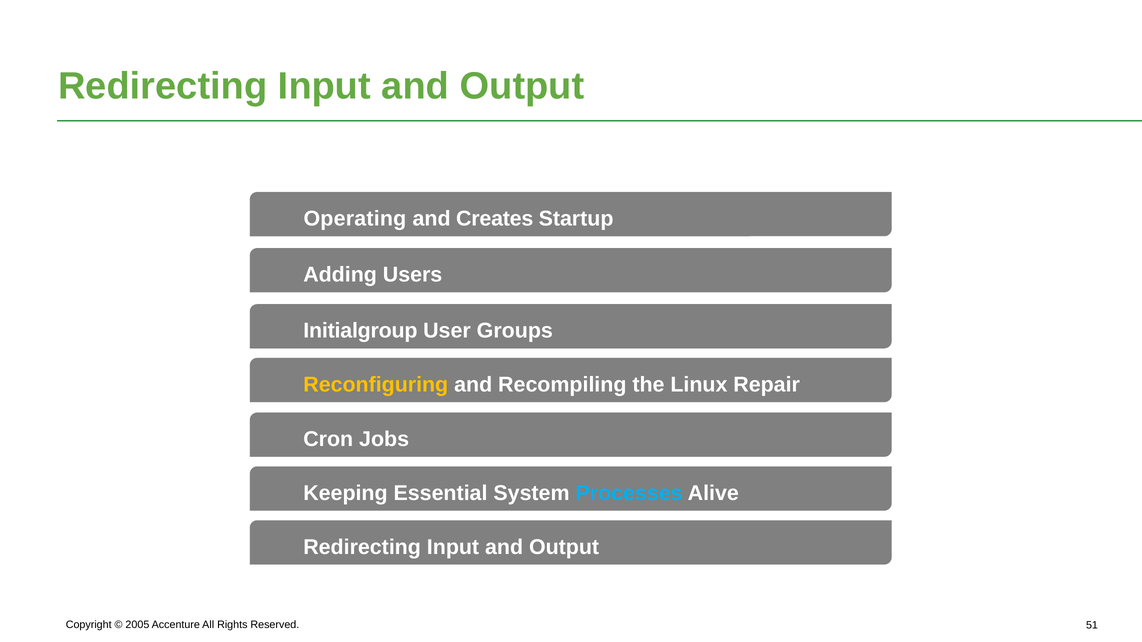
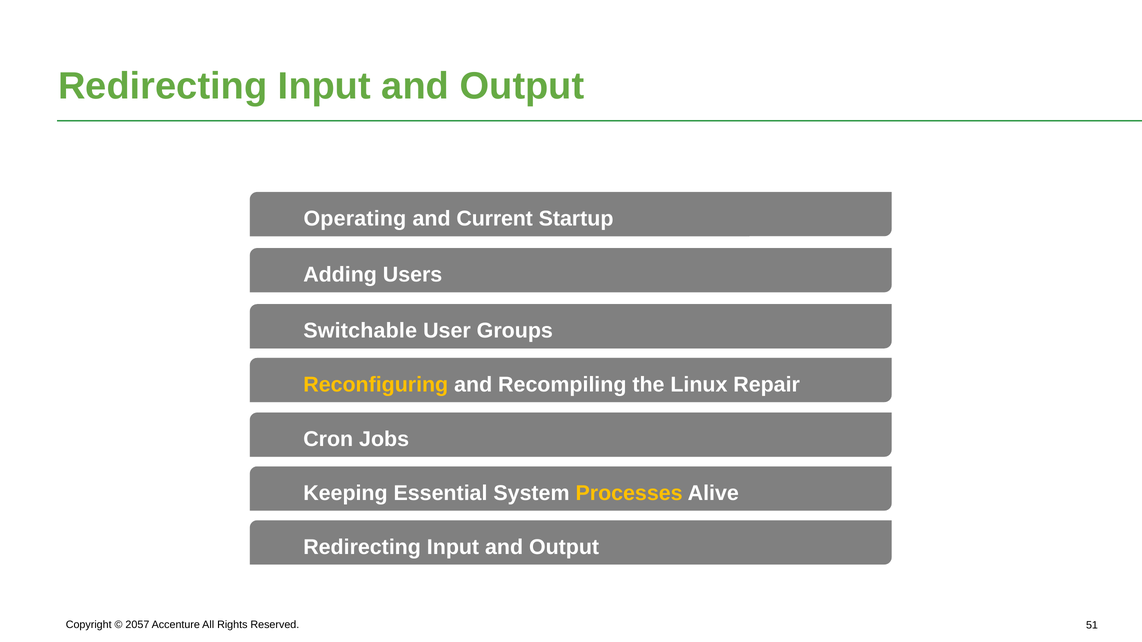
Creates: Creates -> Current (495, 219)
Initialgroup: Initialgroup -> Switchable (360, 331)
Processes colour: light blue -> yellow (629, 493)
2005: 2005 -> 2057 (137, 625)
